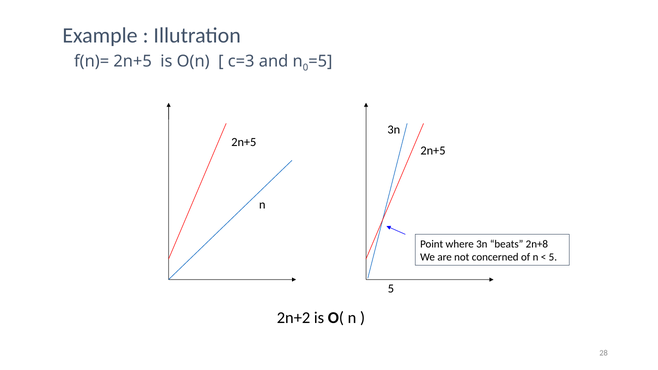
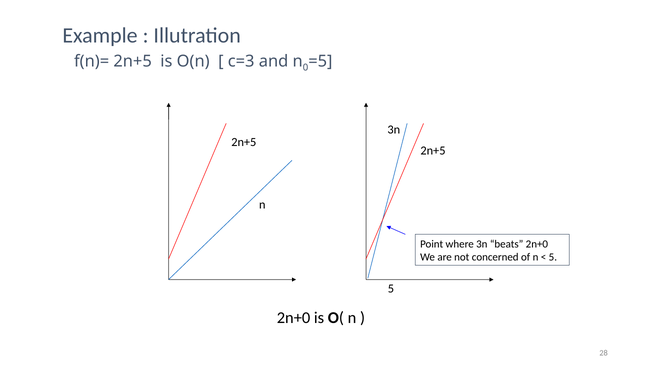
beats 2n+8: 2n+8 -> 2n+0 (537, 244)
2n+2: 2n+2 -> 2n+0 (294, 318)
